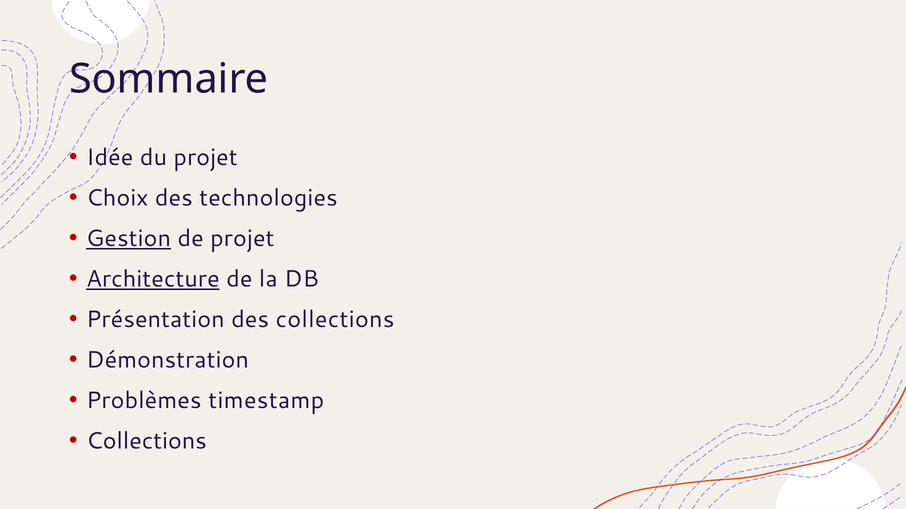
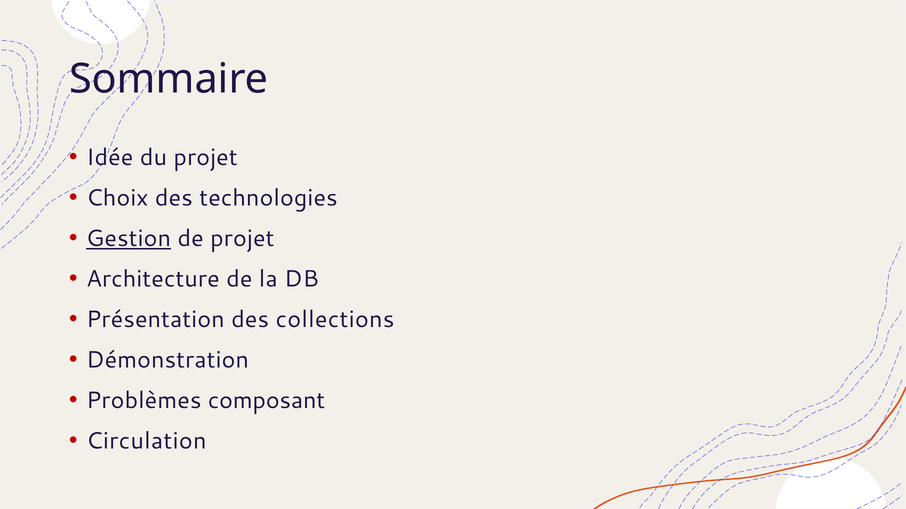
Architecture underline: present -> none (153, 279)
timestamp: timestamp -> composant (267, 401)
Collections: Collections -> Circulation (146, 442)
